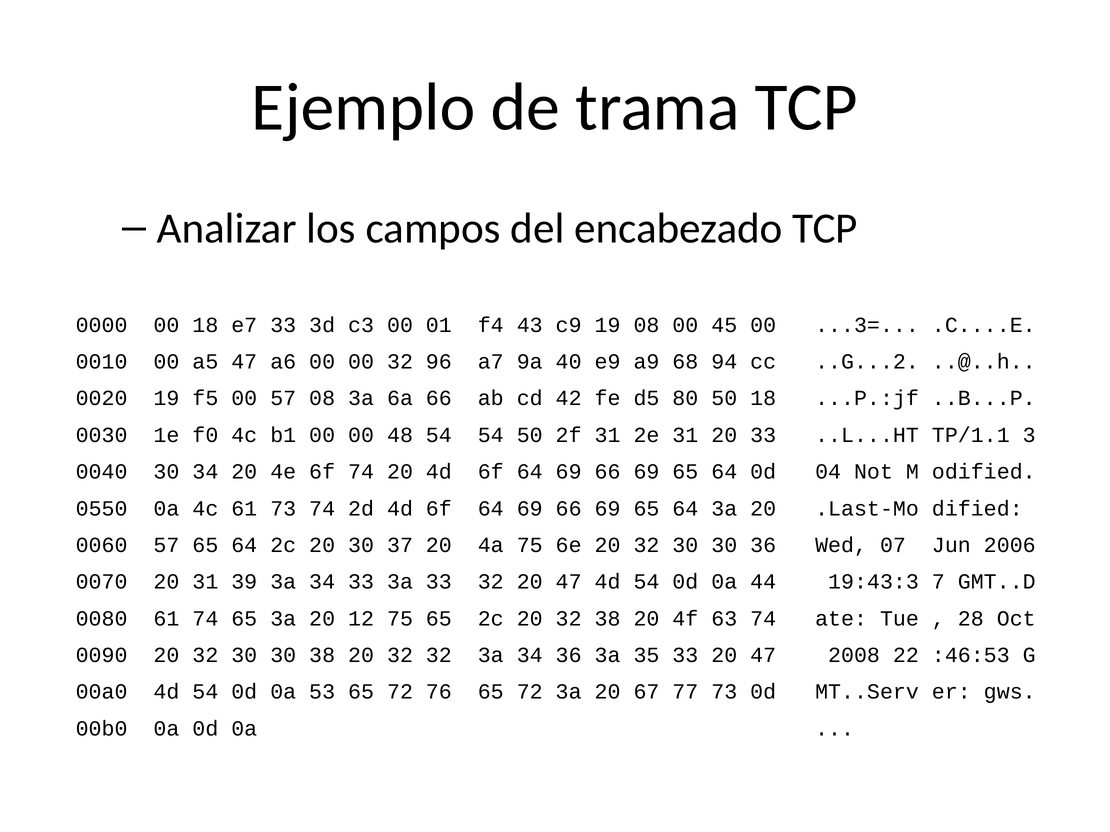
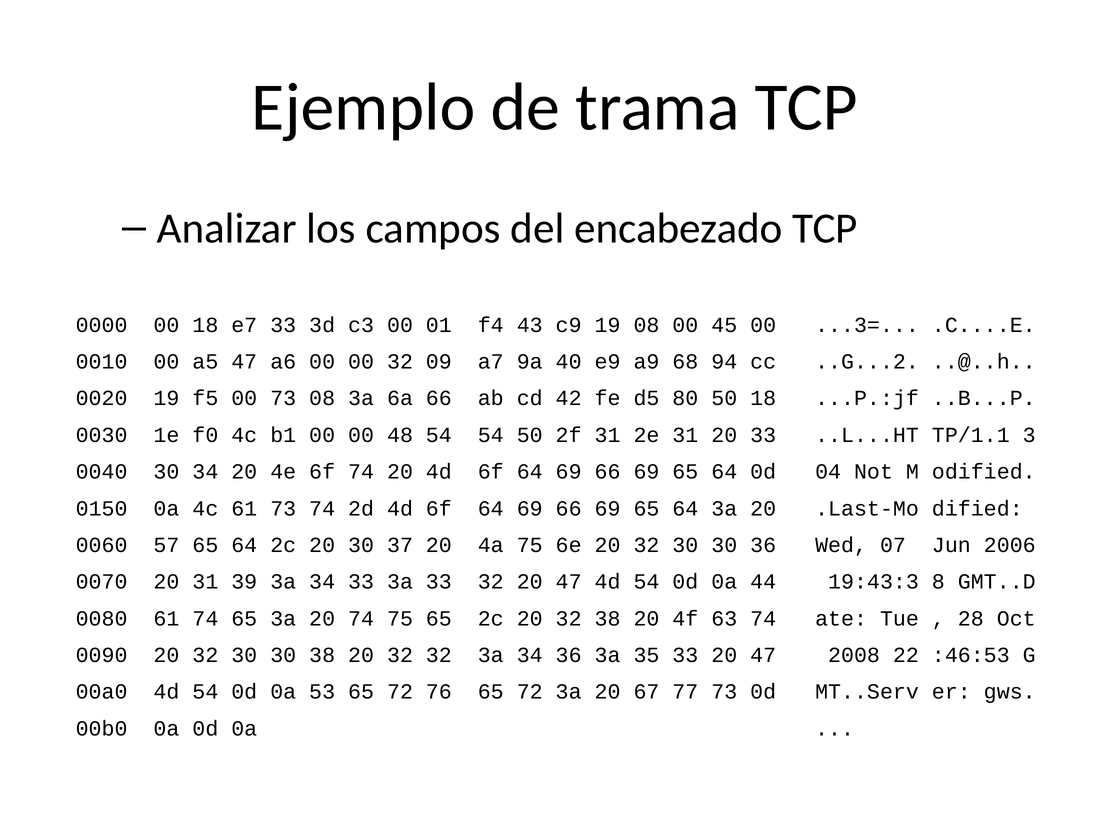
96: 96 -> 09 (439, 362)
00 57: 57 -> 73 (283, 399)
0550: 0550 -> 0150 (102, 509)
7: 7 -> 8 (938, 582)
20 12: 12 -> 74 (361, 619)
